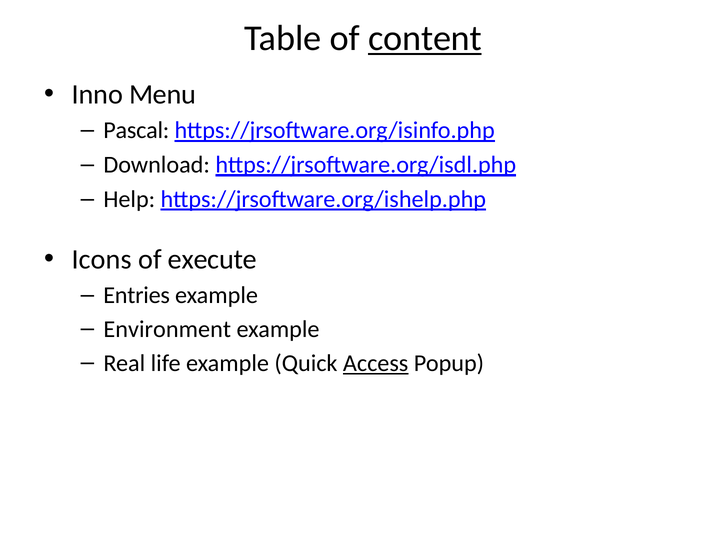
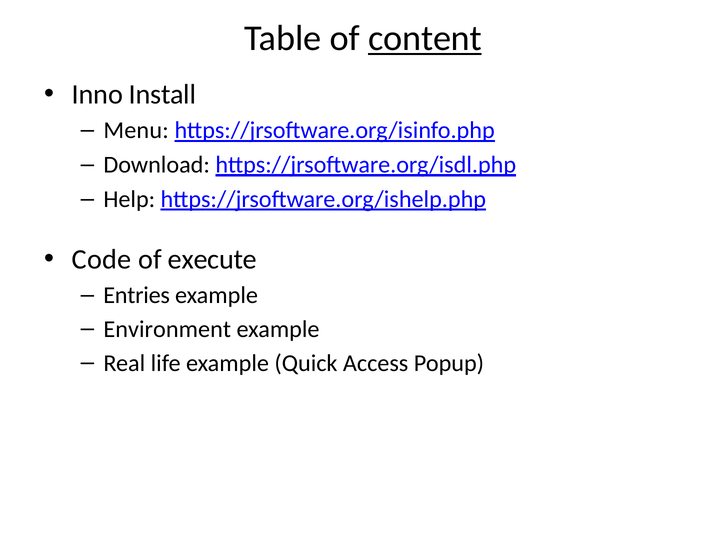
Menu: Menu -> Install (163, 95)
Pascal: Pascal -> Menu (136, 131)
Icons: Icons -> Code (102, 260)
Access underline: present -> none (376, 363)
